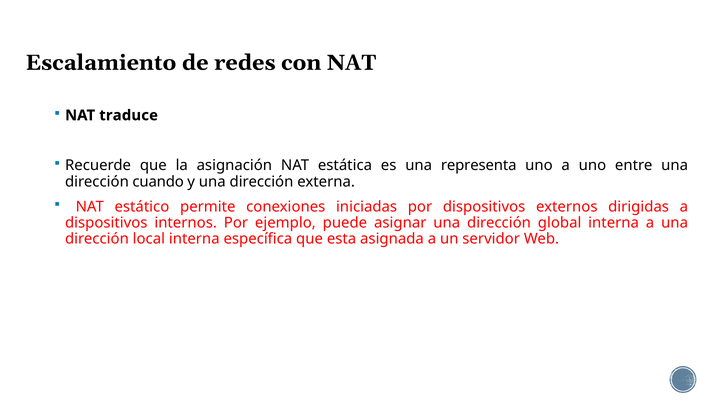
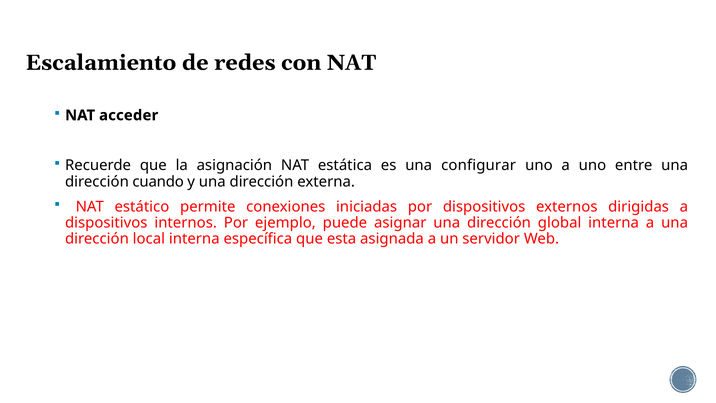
traduce: traduce -> acceder (129, 115)
representa: representa -> configurar (479, 165)
